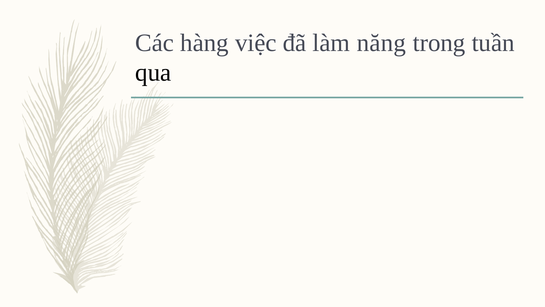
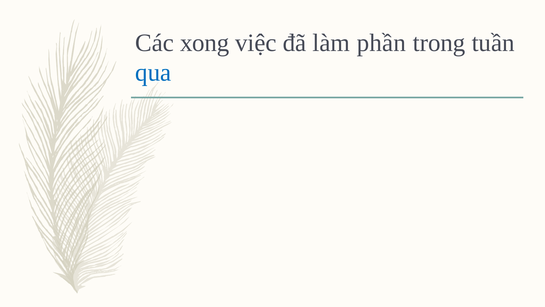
hàng: hàng -> xong (205, 43)
năng: năng -> phần (381, 43)
qua colour: black -> blue (153, 73)
